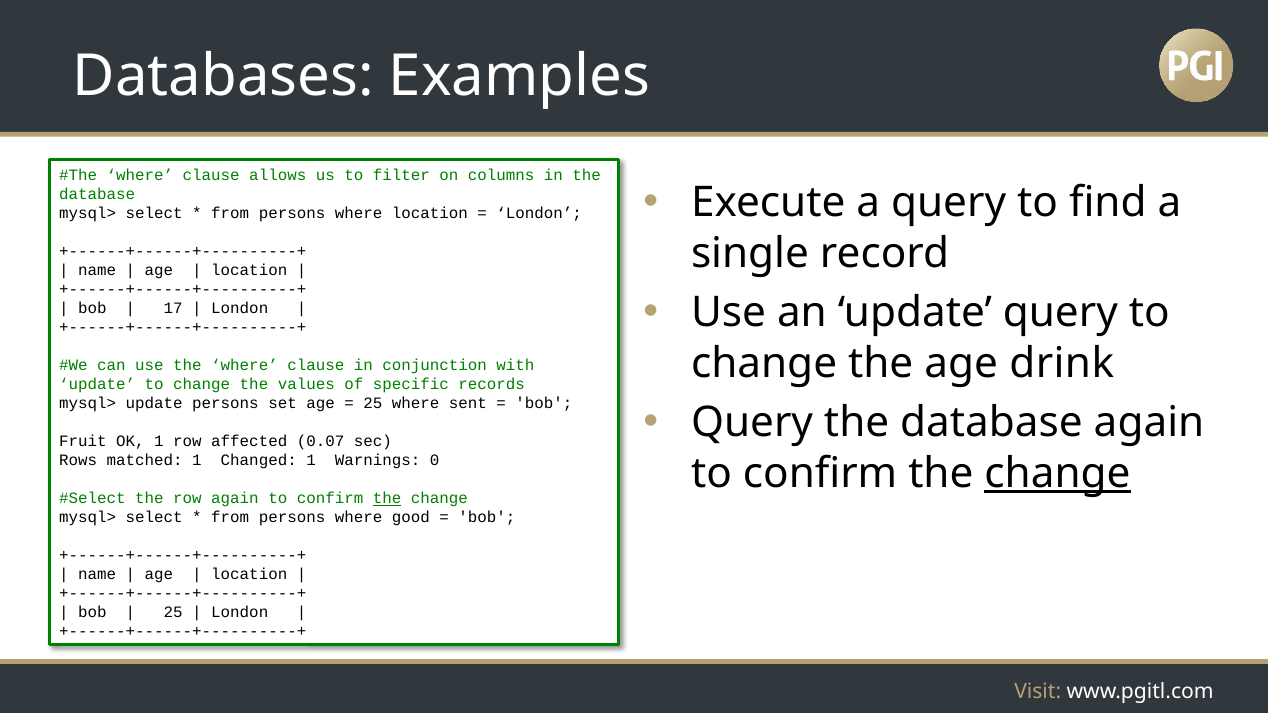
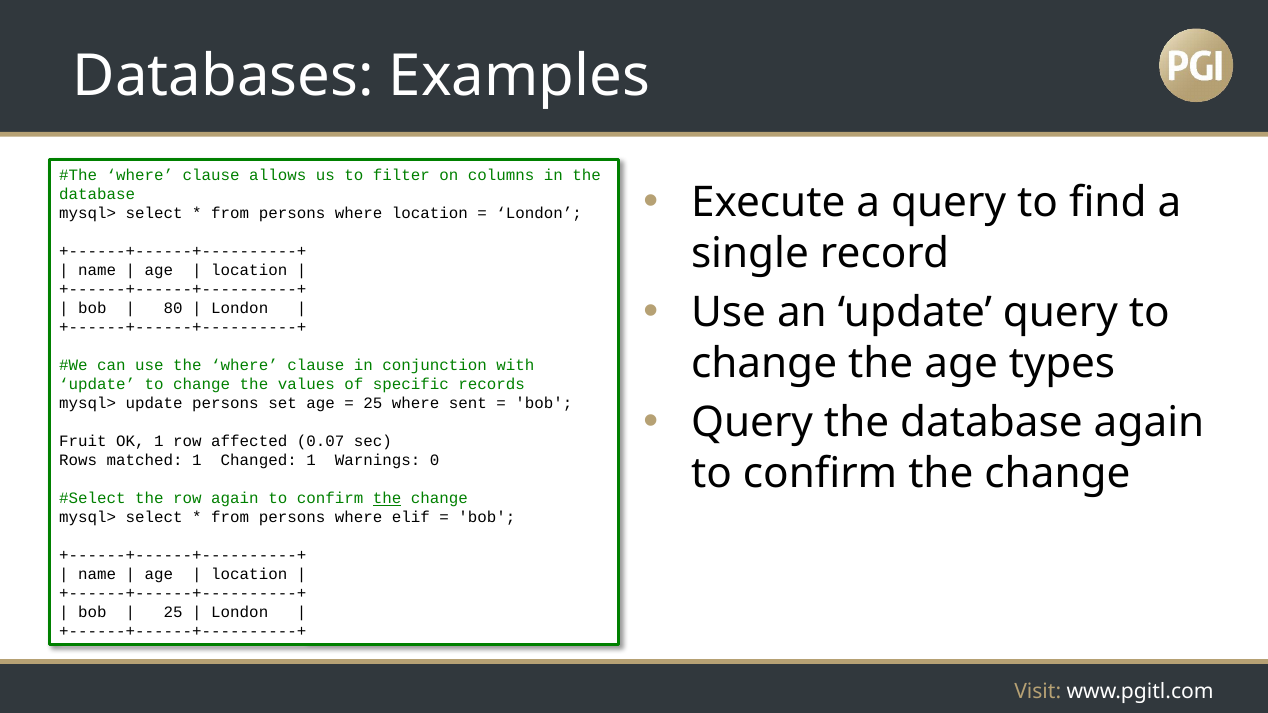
17: 17 -> 80 (173, 308)
drink: drink -> types (1062, 363)
change underline: present -> none (1057, 473)
good: good -> elif (411, 517)
